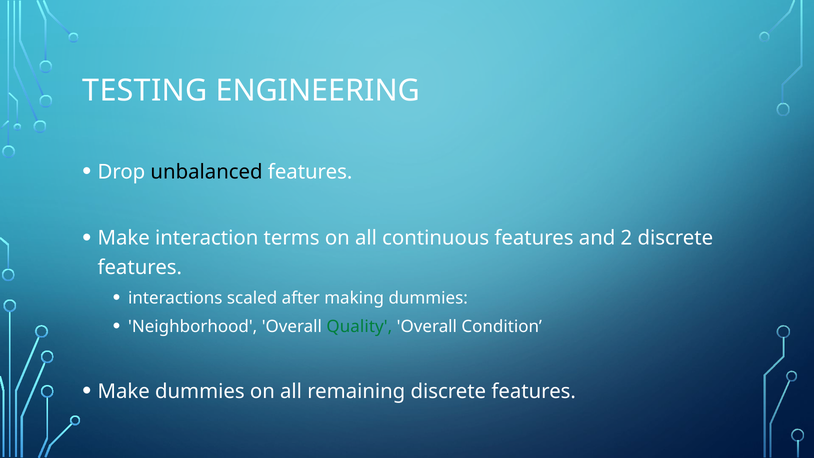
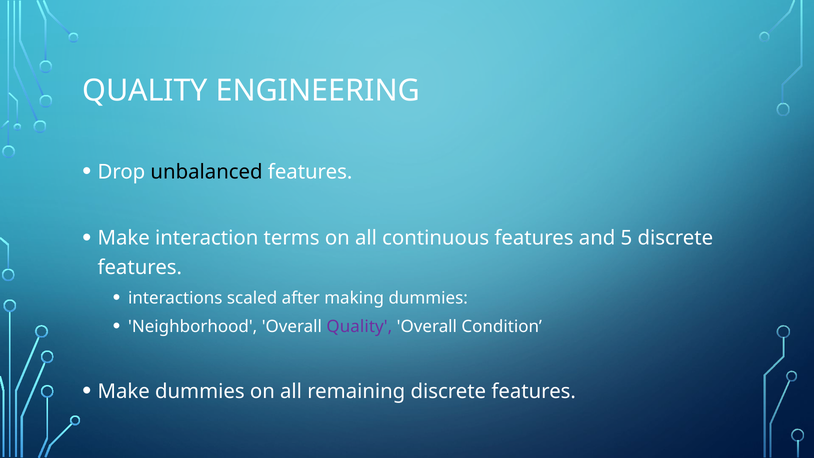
TESTING: TESTING -> QUALITY (145, 90)
2: 2 -> 5 (626, 238)
Quality colour: green -> purple (359, 327)
